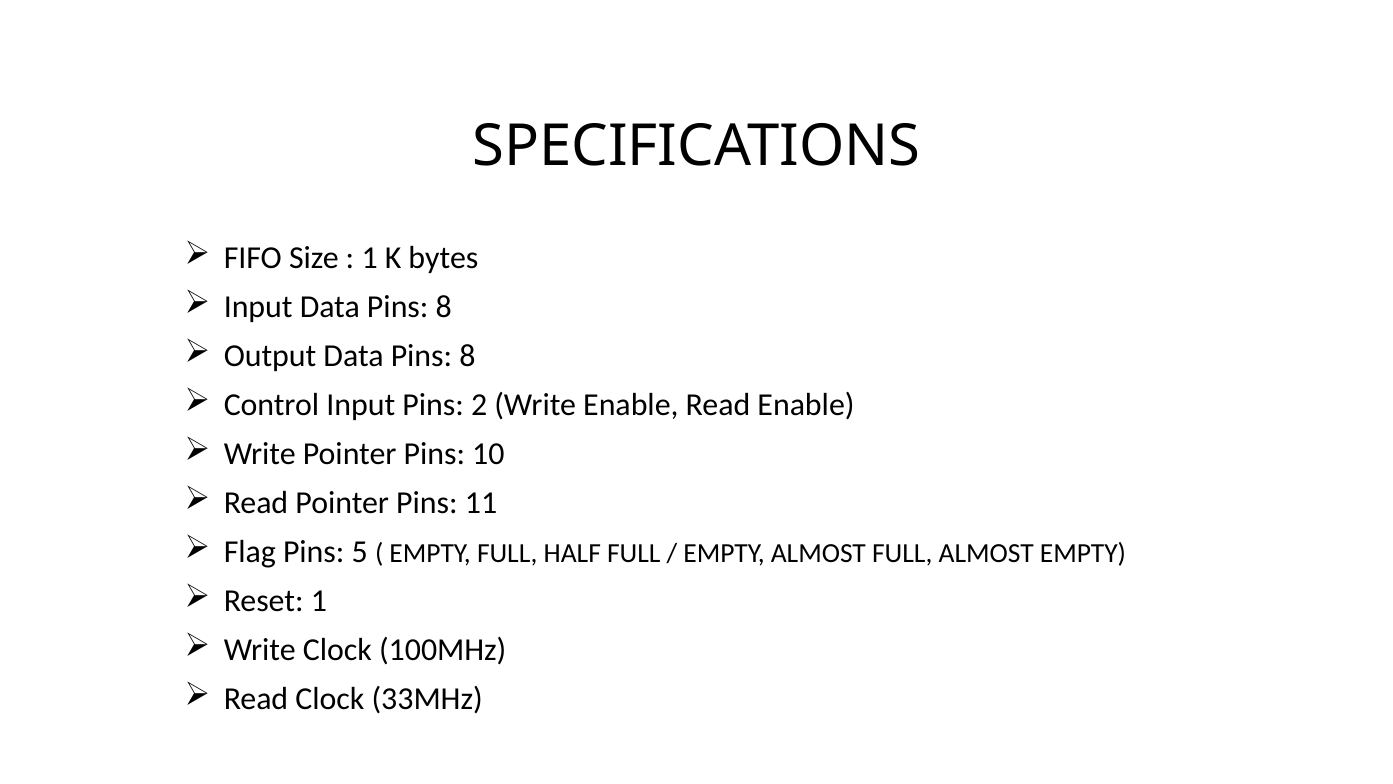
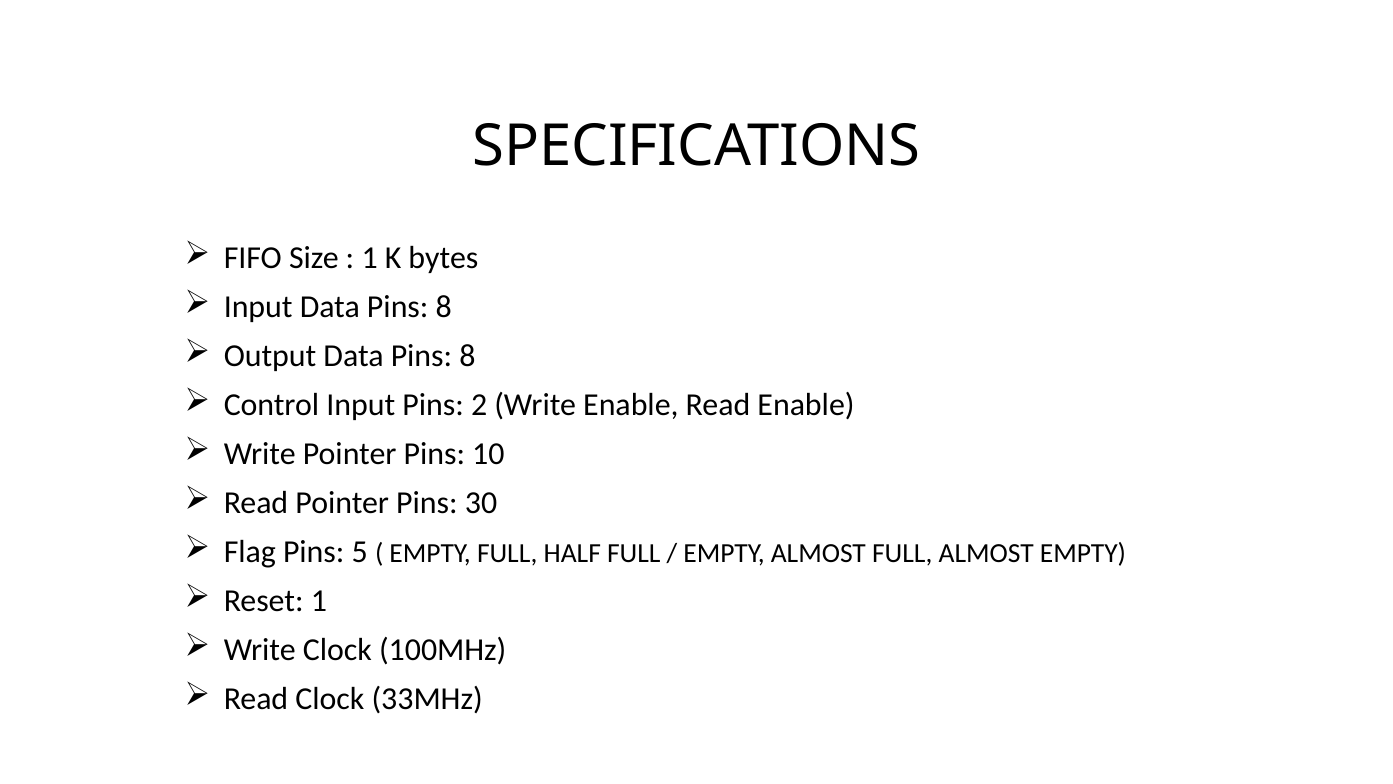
11: 11 -> 30 (481, 503)
